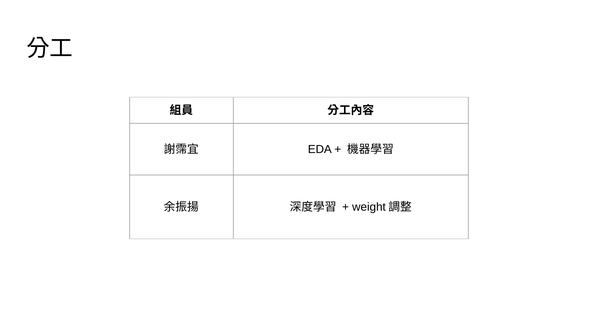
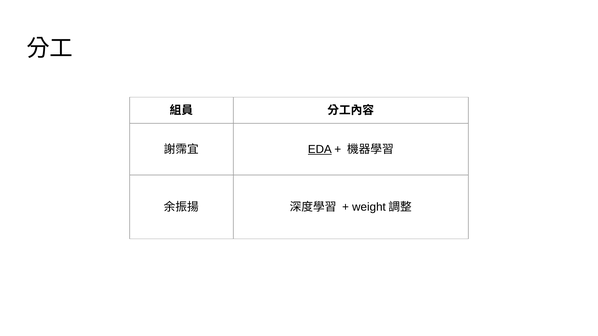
EDA underline: none -> present (320, 149)
